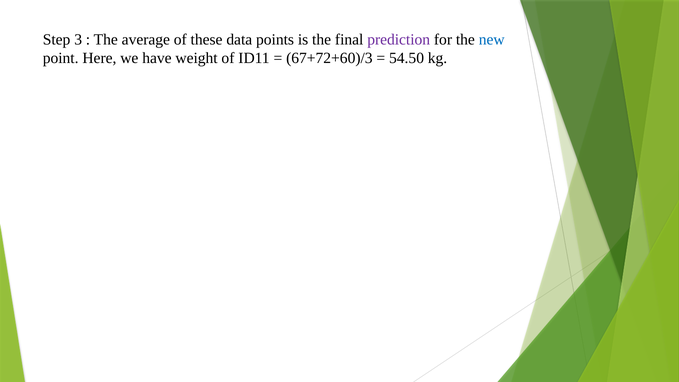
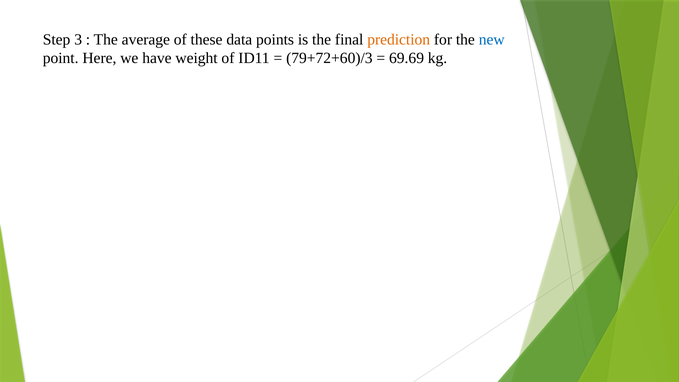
prediction colour: purple -> orange (399, 40)
67+72+60)/3: 67+72+60)/3 -> 79+72+60)/3 (329, 58)
54.50: 54.50 -> 69.69 (407, 58)
